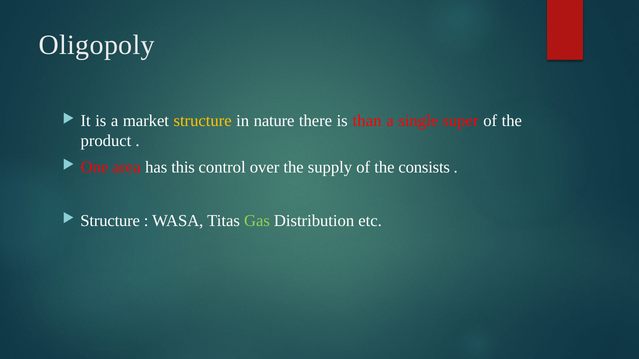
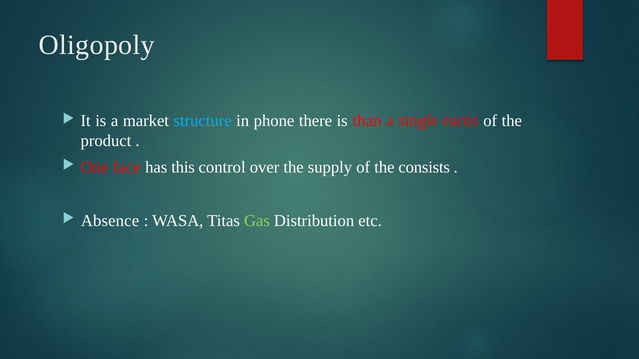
structure colour: yellow -> light blue (203, 121)
nature: nature -> phone (274, 121)
super: super -> earns (461, 121)
area: area -> face (127, 168)
Structure: Structure -> Absence (110, 221)
